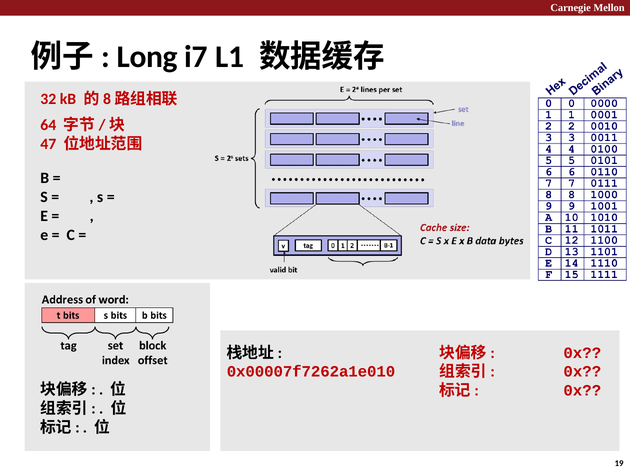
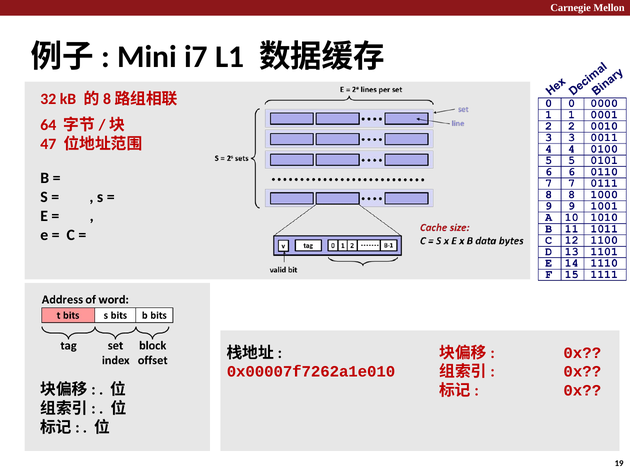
Long: Long -> Mini (147, 57)
